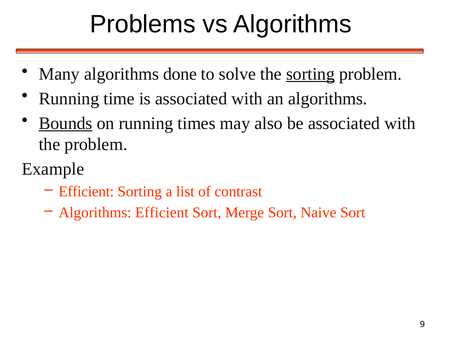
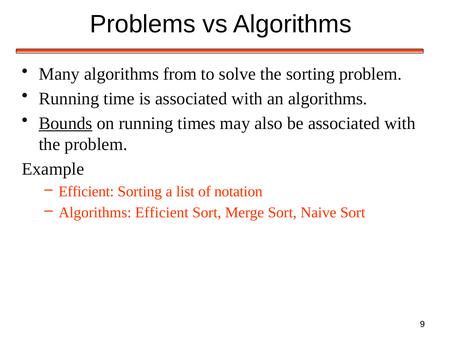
done: done -> from (180, 74)
sorting underline: present -> none (310, 74)
contrast: contrast -> notation (238, 191)
